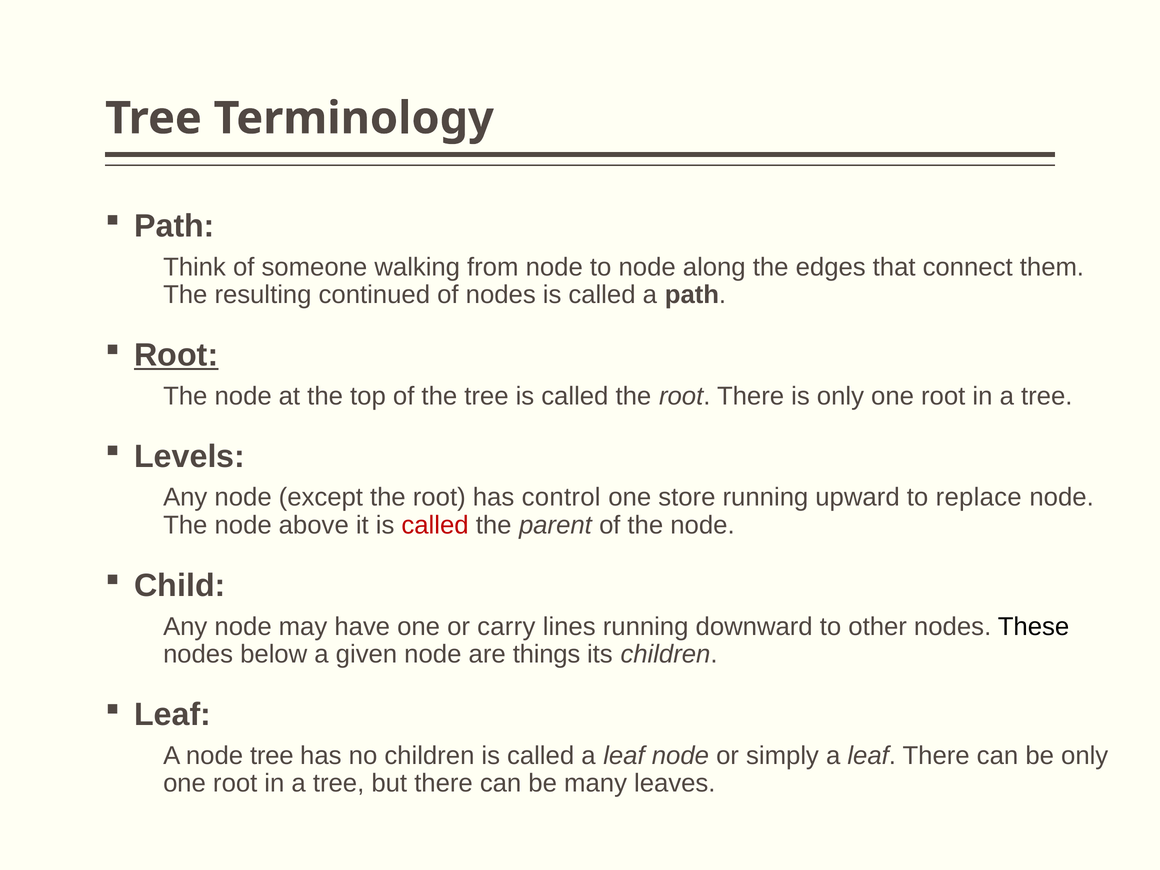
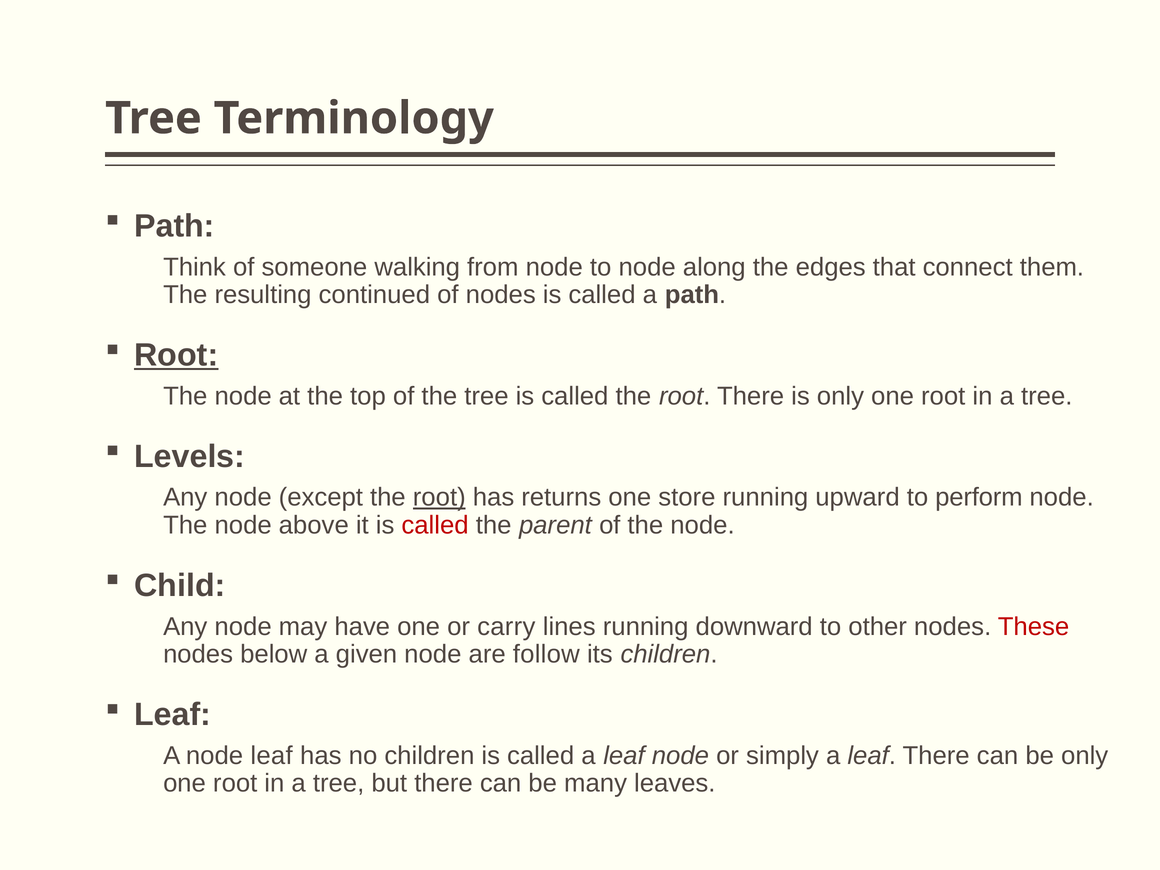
root underline: none -> present (439, 497)
control: control -> returns (561, 497)
replace: replace -> perform (979, 497)
These colour: black -> red (1034, 627)
things: things -> follow (546, 654)
node tree: tree -> leaf (272, 756)
